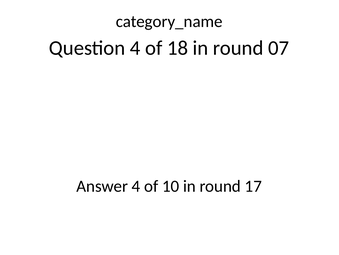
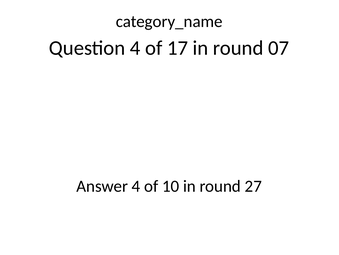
18: 18 -> 17 (178, 48)
17: 17 -> 27 (253, 186)
